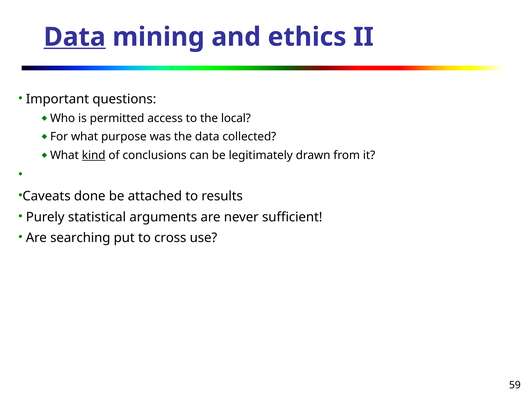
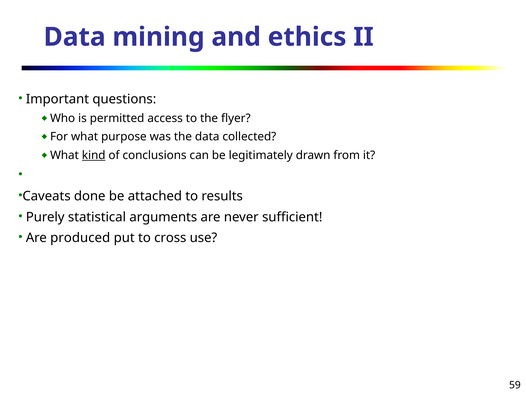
Data underline: present -> none (75, 37)
local: local -> flyer (236, 118)
searching: searching -> produced (80, 238)
